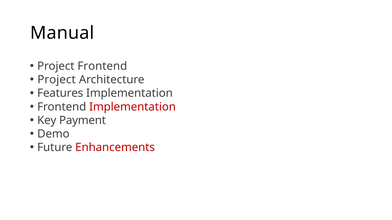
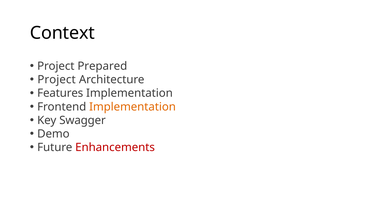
Manual: Manual -> Context (62, 33)
Project Frontend: Frontend -> Prepared (102, 66)
Implementation colour: red -> orange (133, 107)
Payment: Payment -> Swagger (83, 121)
